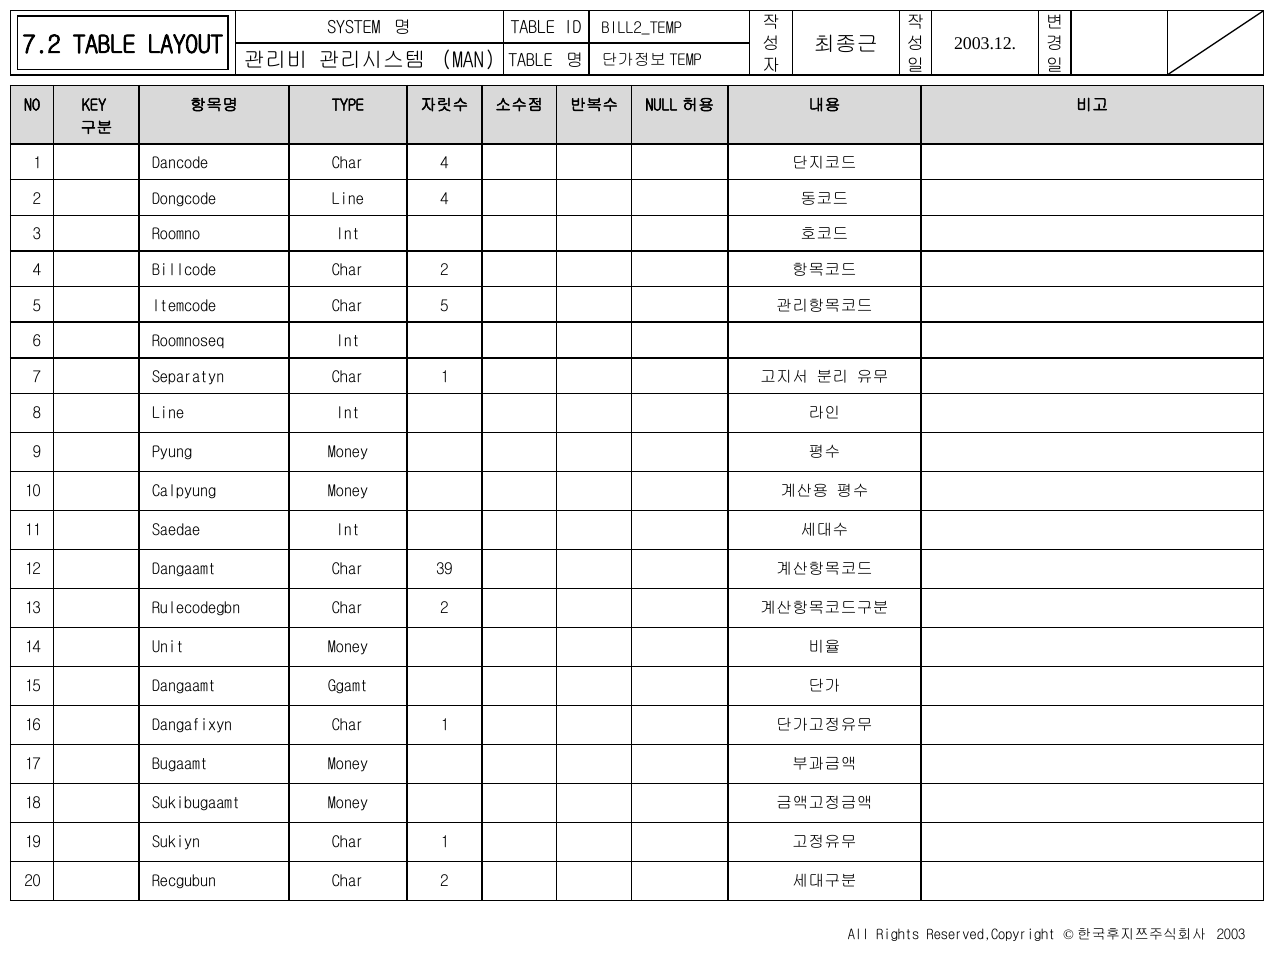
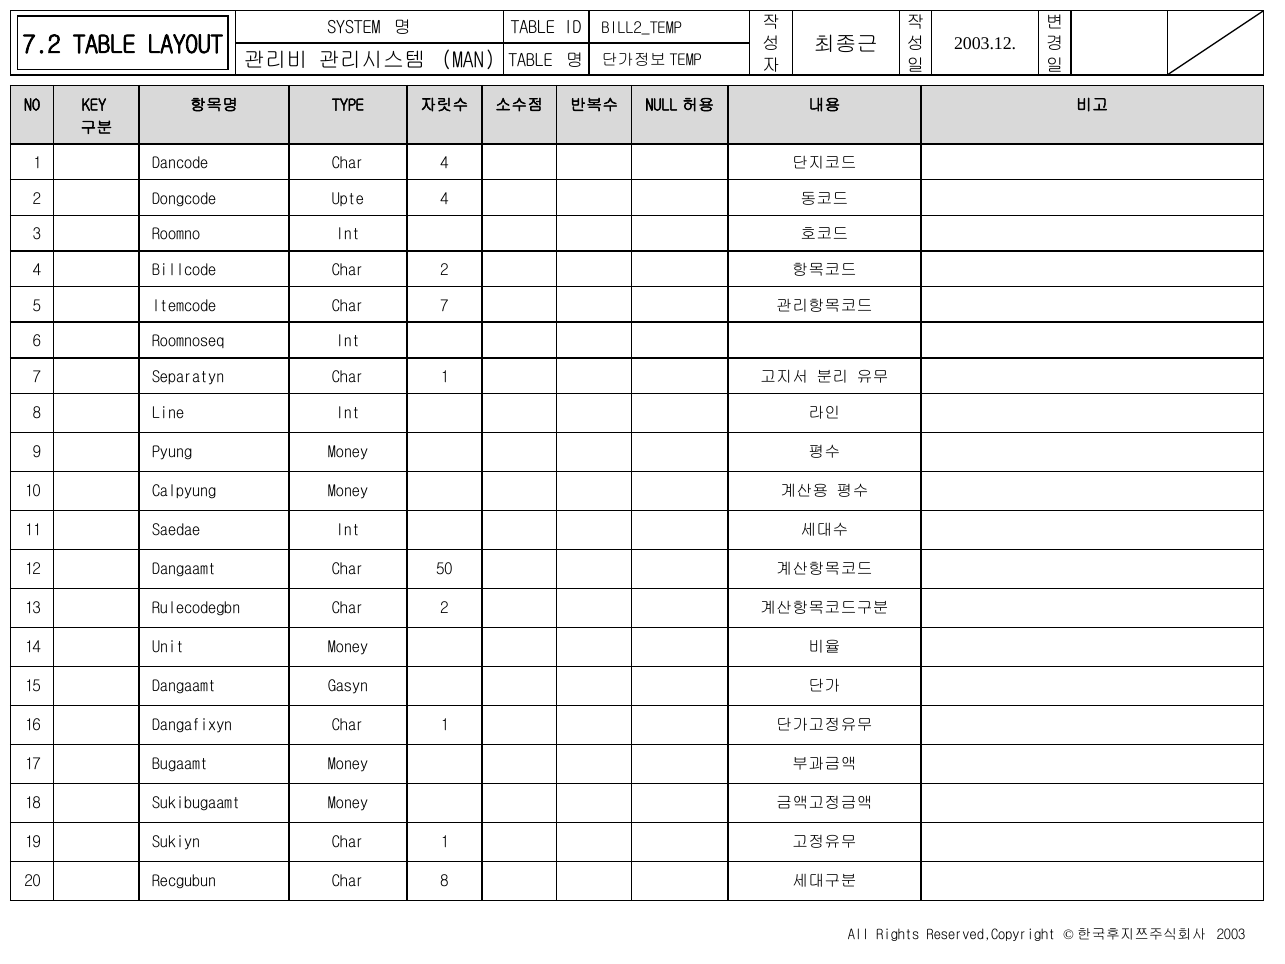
Dongcode Line: Line -> Upte (348, 199)
Char 5: 5 -> 7 (444, 306)
39: 39 -> 50 (444, 569)
Ggamt: Ggamt -> Gasyn (348, 686)
Recgubun Char 2: 2 -> 8 (444, 881)
